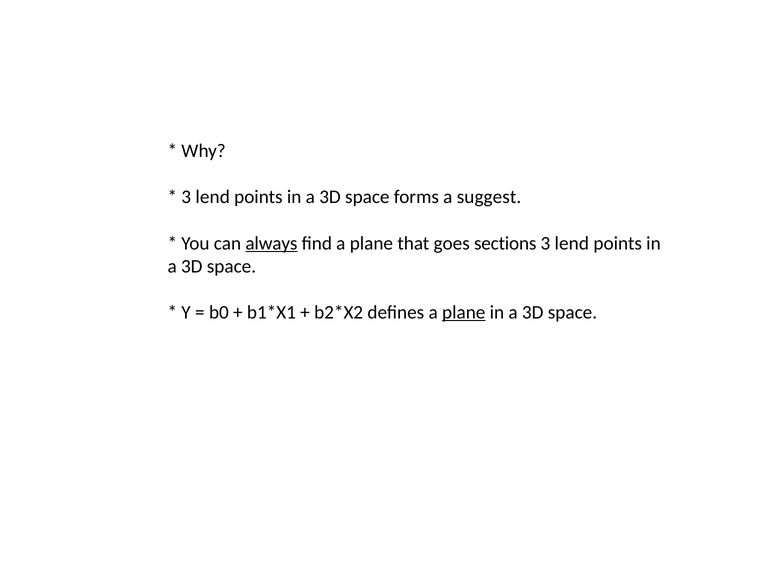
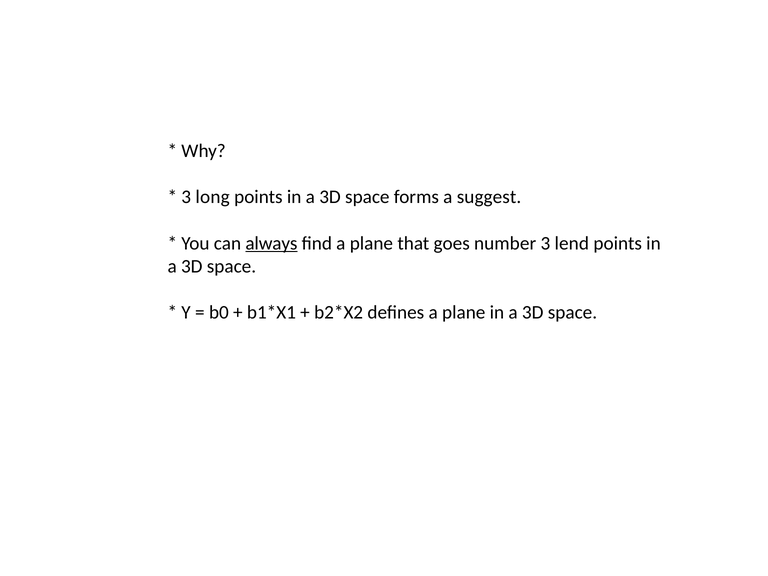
lend: lend -> long (213, 197)
sections: sections -> number (505, 243)
plane underline: present -> none (464, 312)
